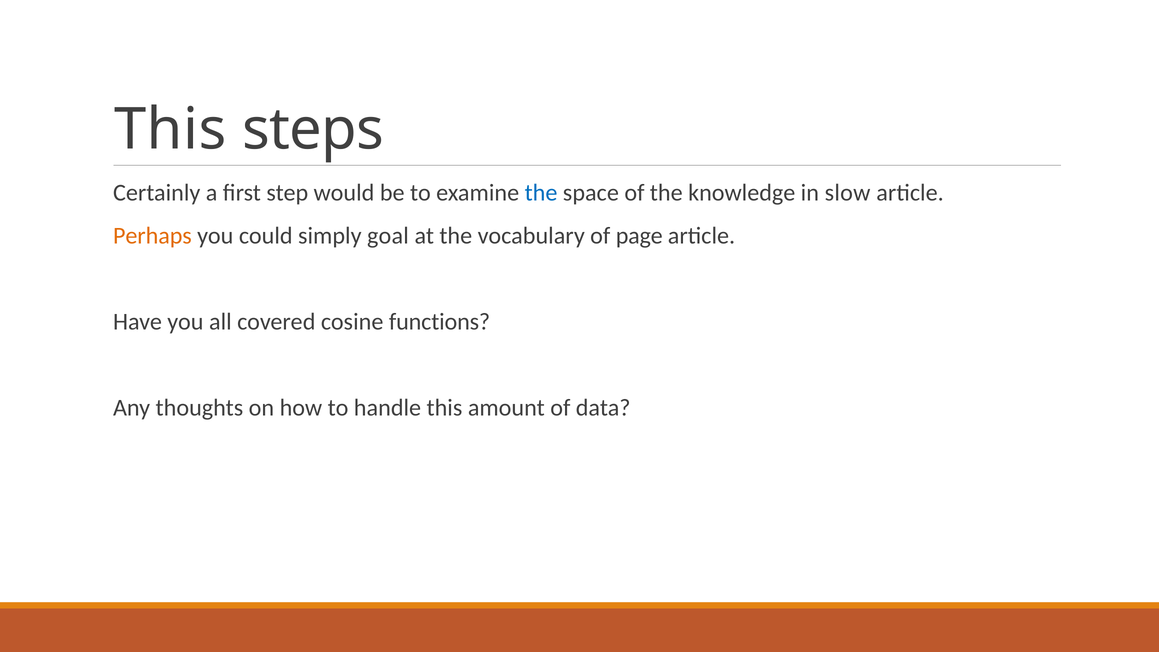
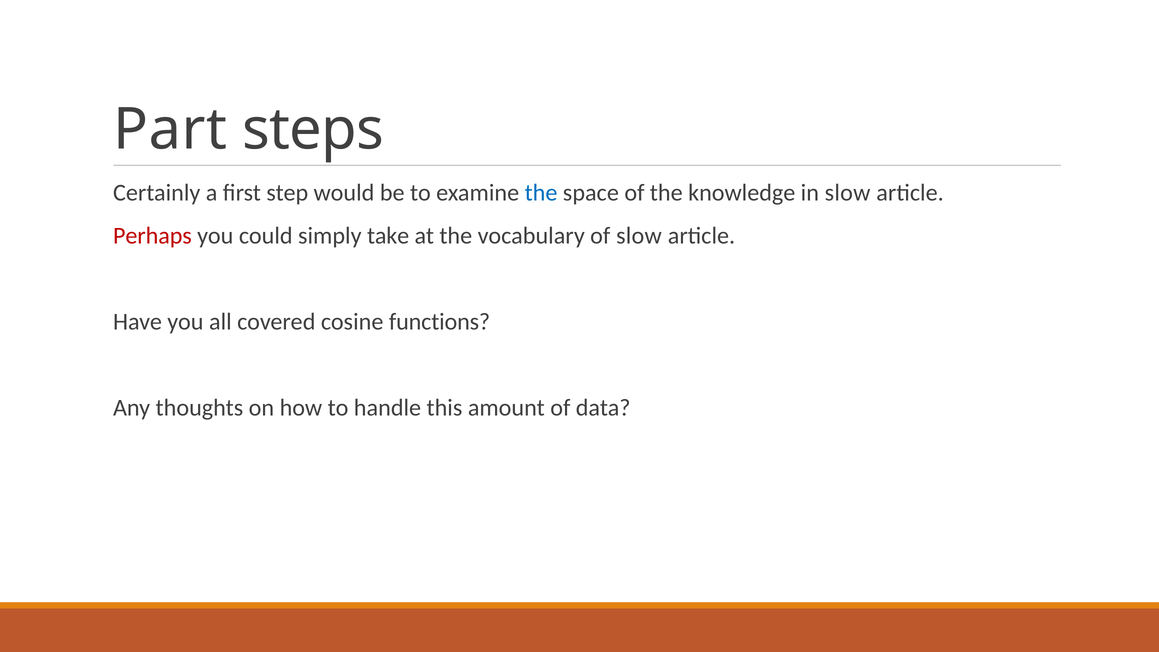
This: This -> Part (170, 130)
Perhaps colour: orange -> red (152, 236)
goal: goal -> take (388, 236)
of page: page -> slow (639, 236)
